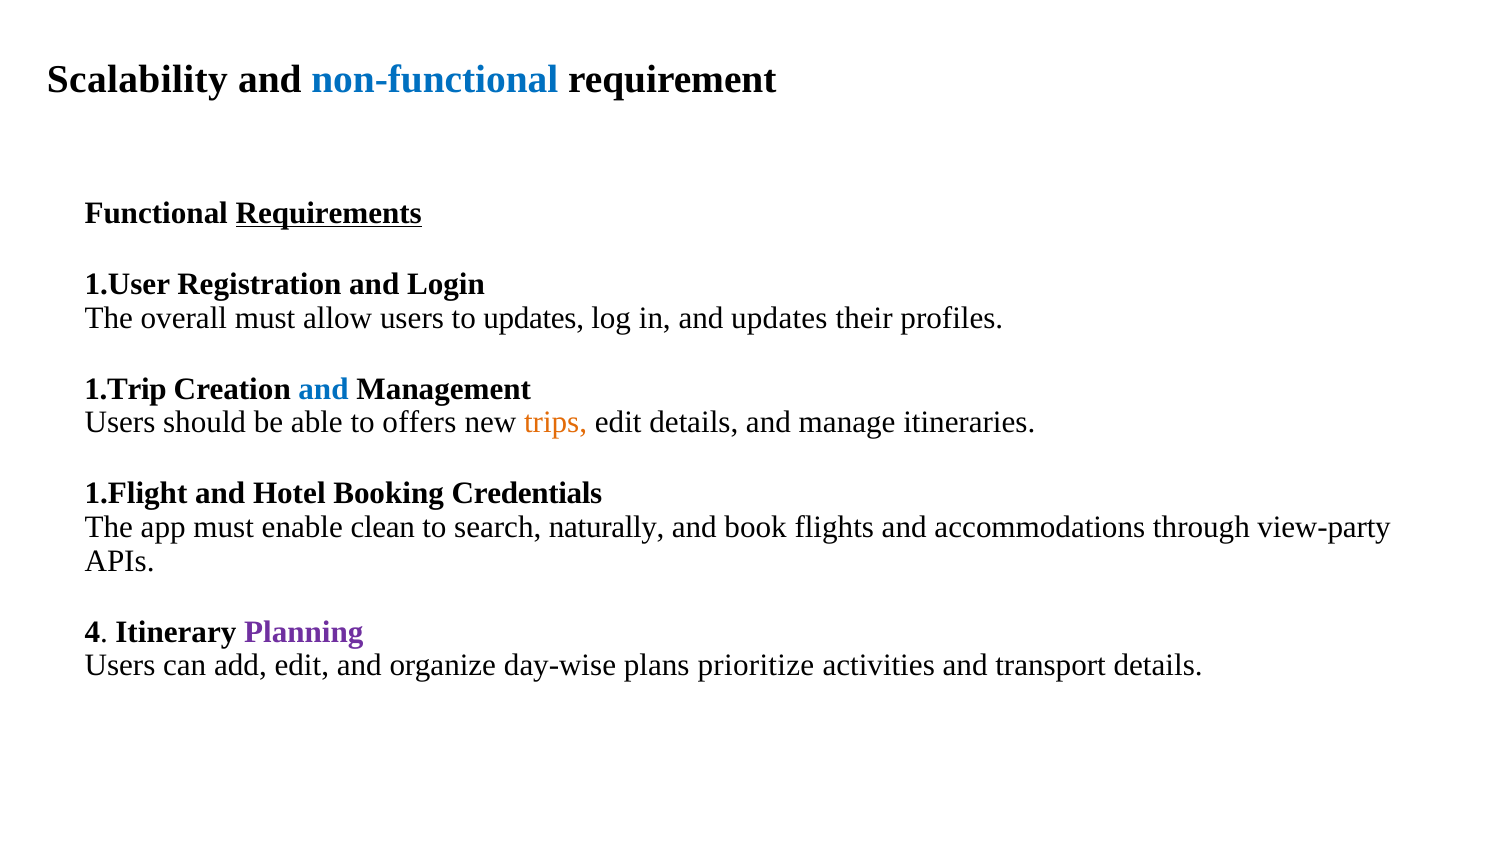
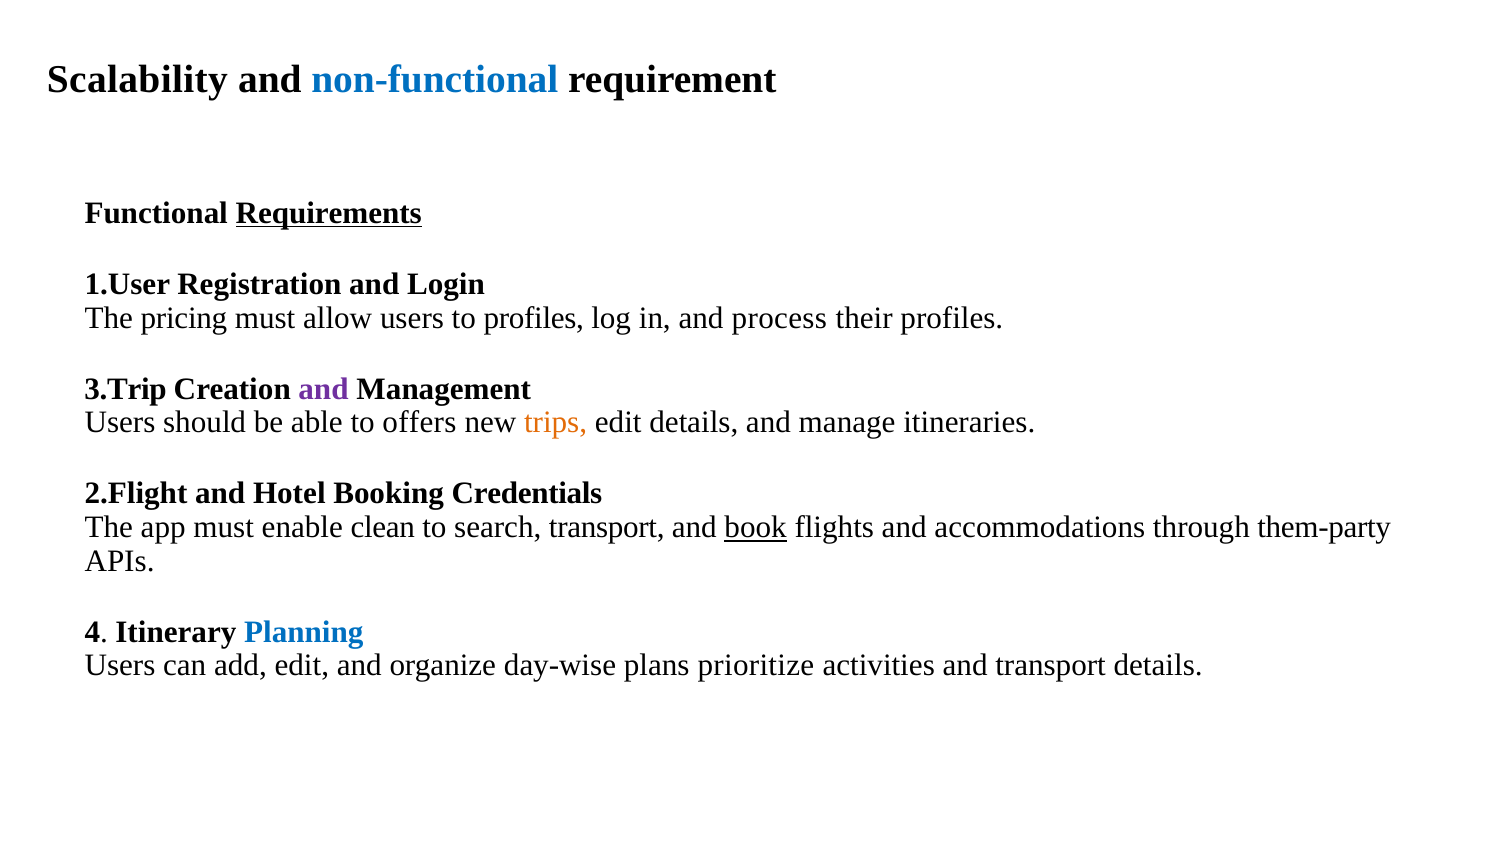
overall: overall -> pricing (184, 318)
to updates: updates -> profiles (534, 318)
and updates: updates -> process (779, 318)
1.Trip: 1.Trip -> 3.Trip (126, 389)
and colour: blue -> purple (324, 389)
1.Flight: 1.Flight -> 2.Flight (136, 494)
search naturally: naturally -> transport (607, 527)
book underline: none -> present (756, 527)
view-party: view-party -> them-party (1324, 527)
Planning colour: purple -> blue (304, 632)
